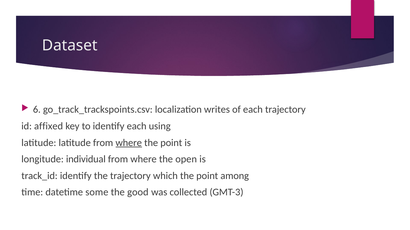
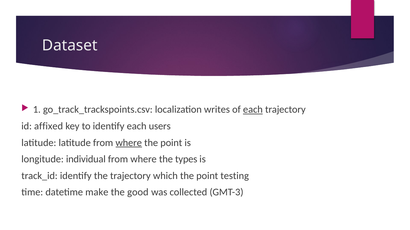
6: 6 -> 1 (37, 110)
each underline: none -> present (253, 110)
using: using -> users (160, 126)
open: open -> types (186, 160)
among: among -> testing (235, 176)
some: some -> make (97, 193)
